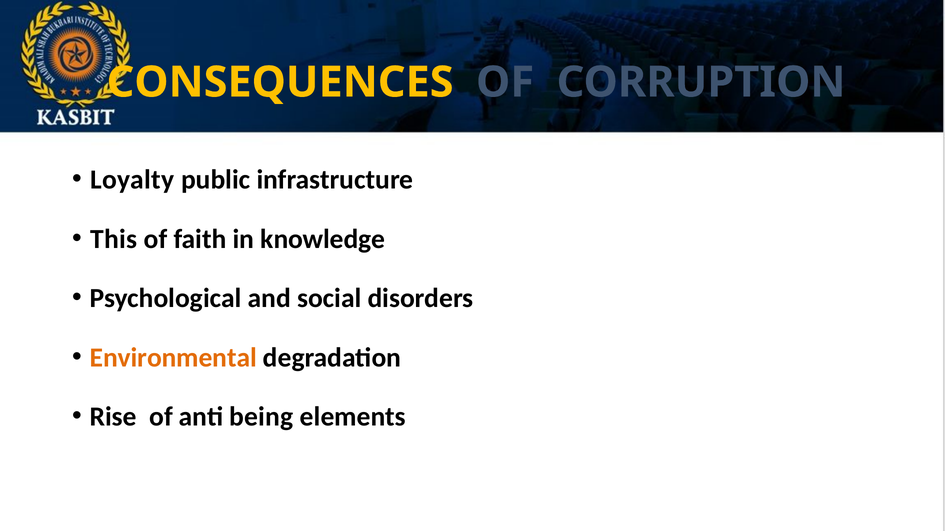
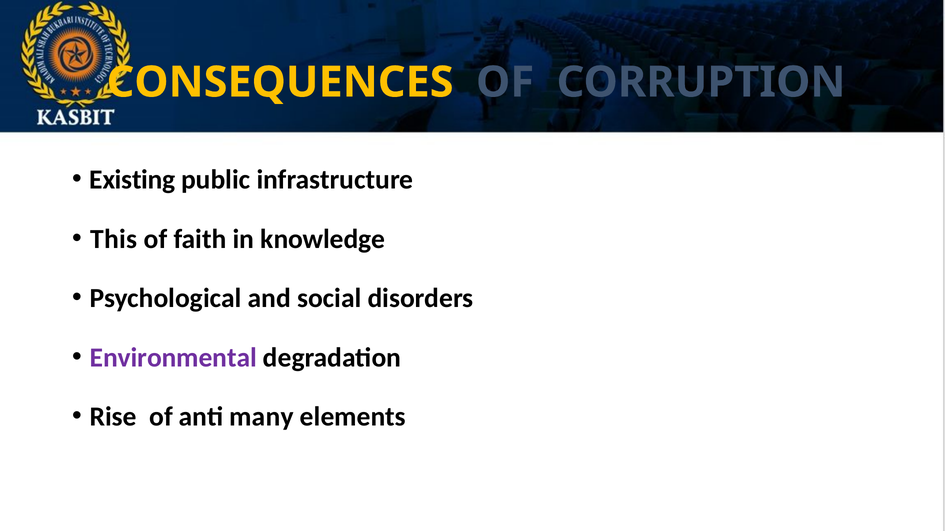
Loyalty: Loyalty -> Existing (132, 180)
Environmental colour: orange -> purple (173, 358)
being: being -> many (261, 417)
